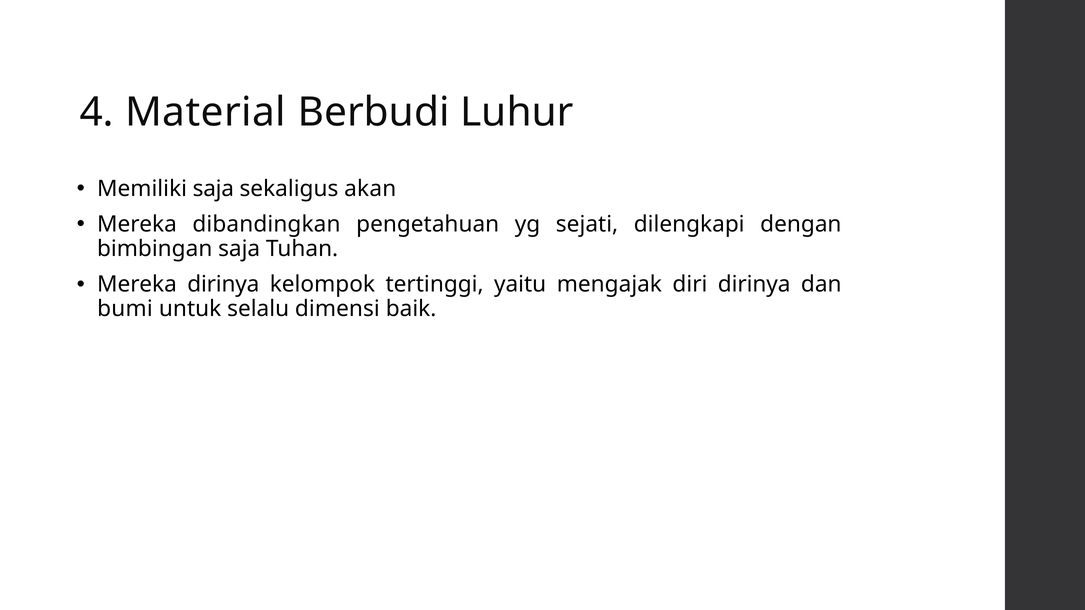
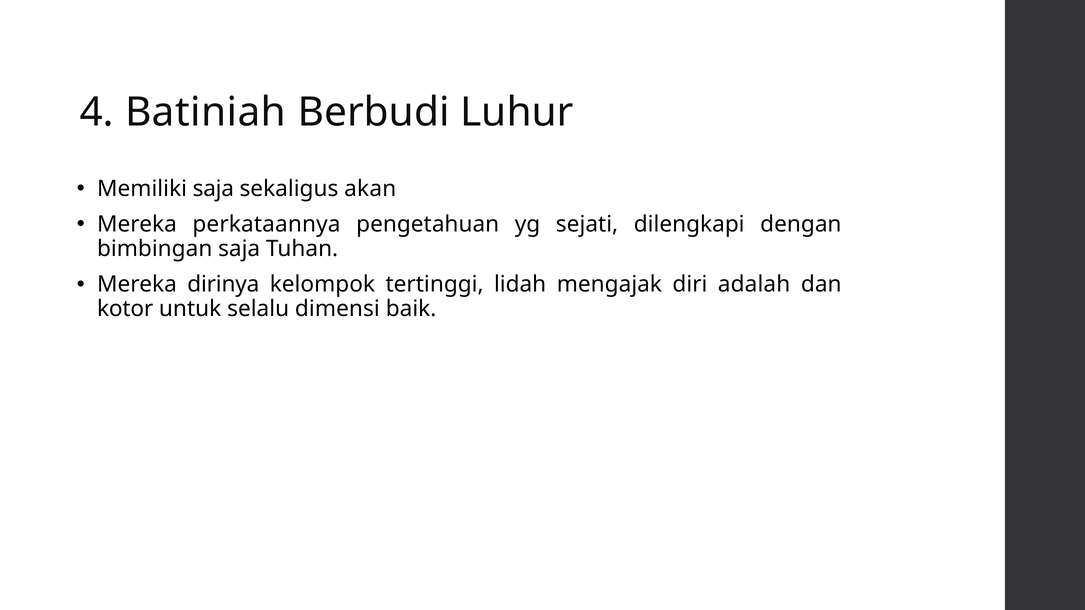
Material: Material -> Batiniah (206, 112)
dibandingkan: dibandingkan -> perkataannya (266, 225)
yaitu: yaitu -> lidah (520, 285)
diri dirinya: dirinya -> adalah (754, 285)
bumi: bumi -> kotor (125, 309)
